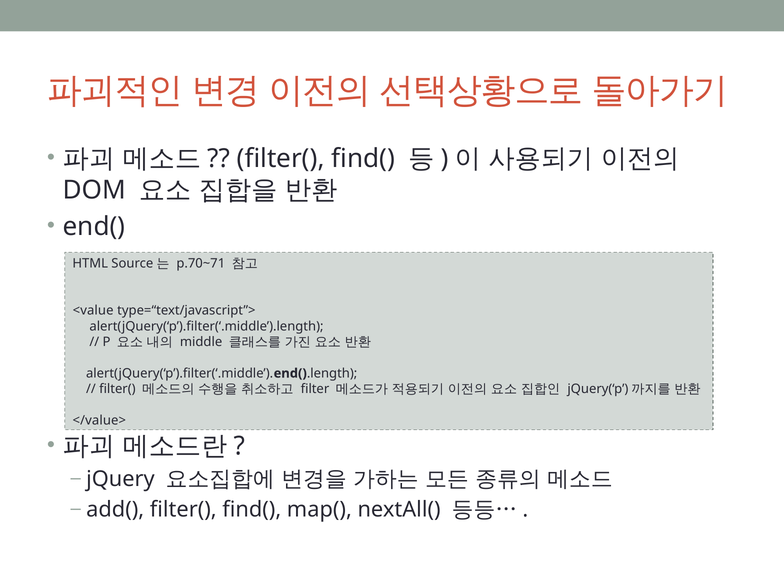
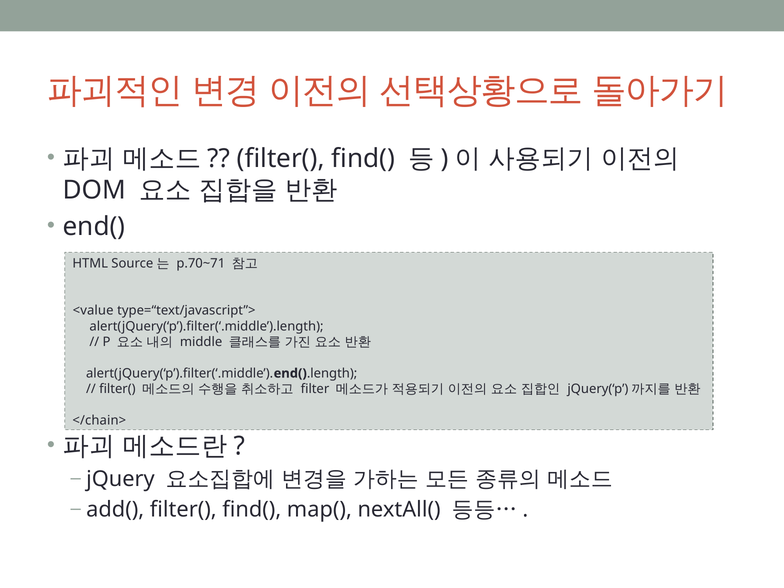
</value>: </value> -> </chain> (99, 420)
